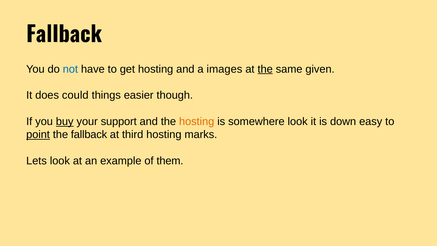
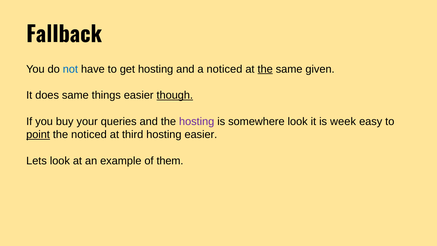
a images: images -> noticed (224, 69)
does could: could -> same (75, 95)
though underline: none -> present (175, 95)
buy underline: present -> none (65, 121)
support: support -> queries (119, 121)
hosting colour: orange -> purple (197, 121)
down: down -> week (343, 121)
the fallback: fallback -> noticed (89, 135)
hosting marks: marks -> easier (201, 135)
